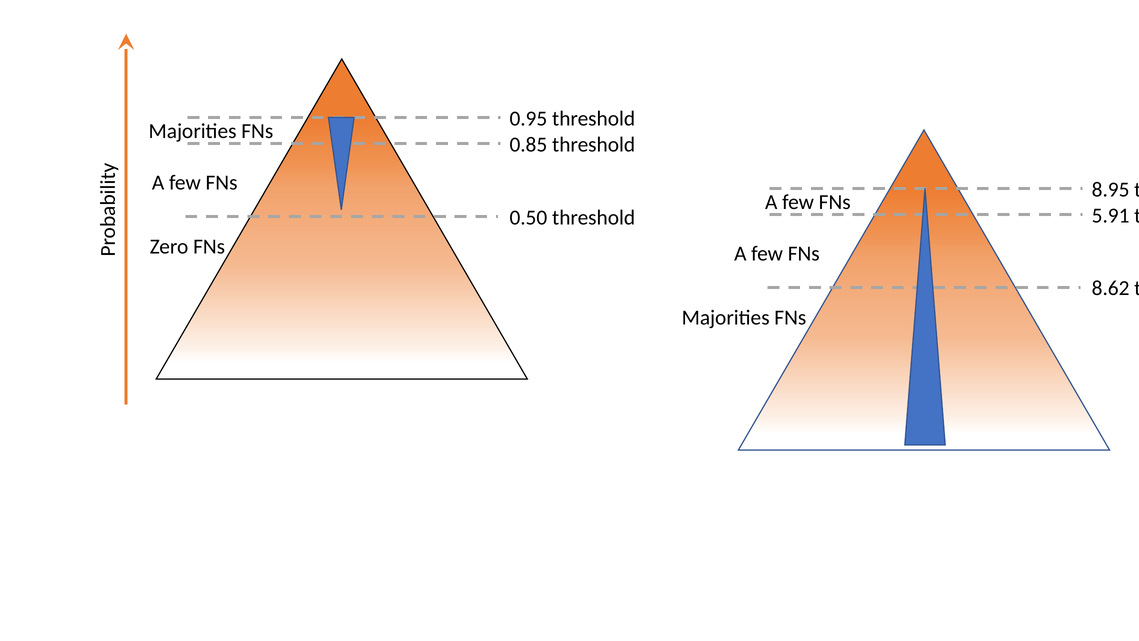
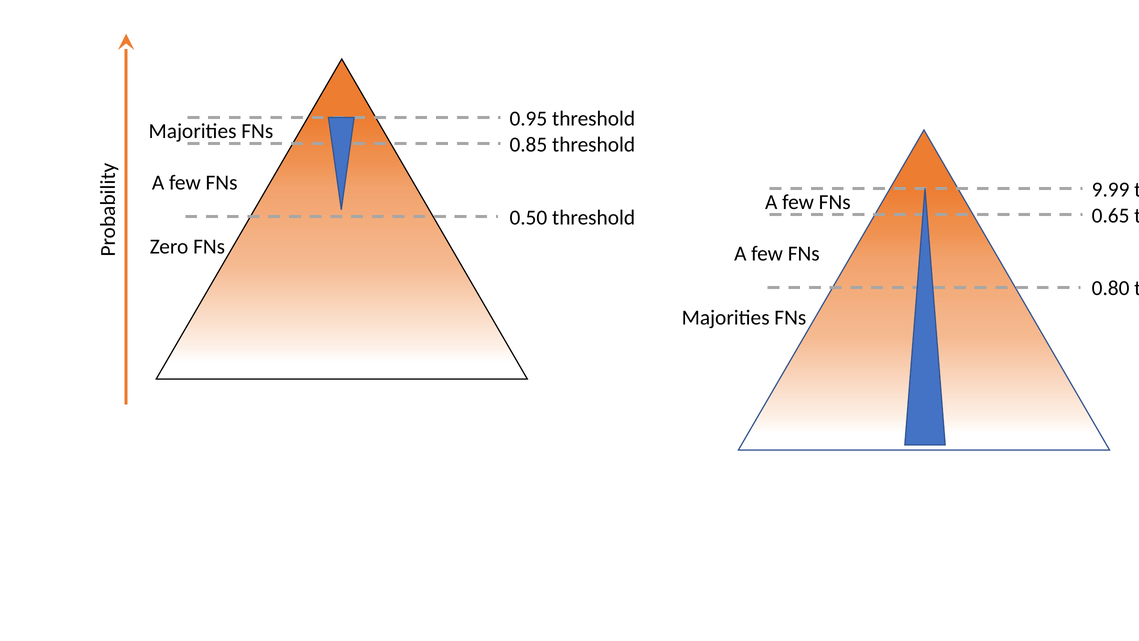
8.95: 8.95 -> 9.99 (1111, 189)
5.91: 5.91 -> 0.65 (1111, 216)
8.62: 8.62 -> 0.80 (1111, 288)
